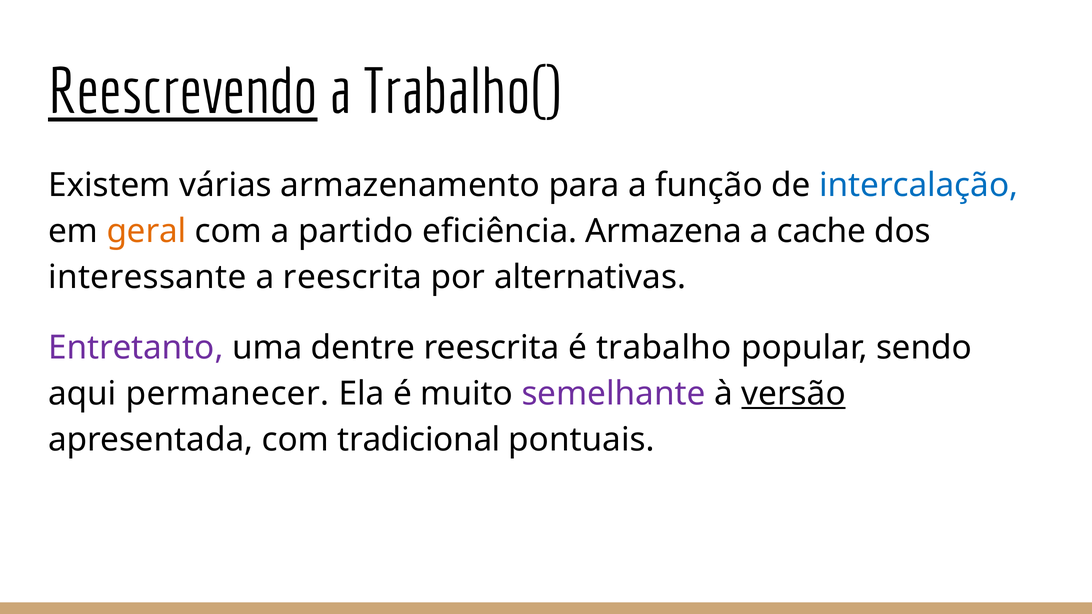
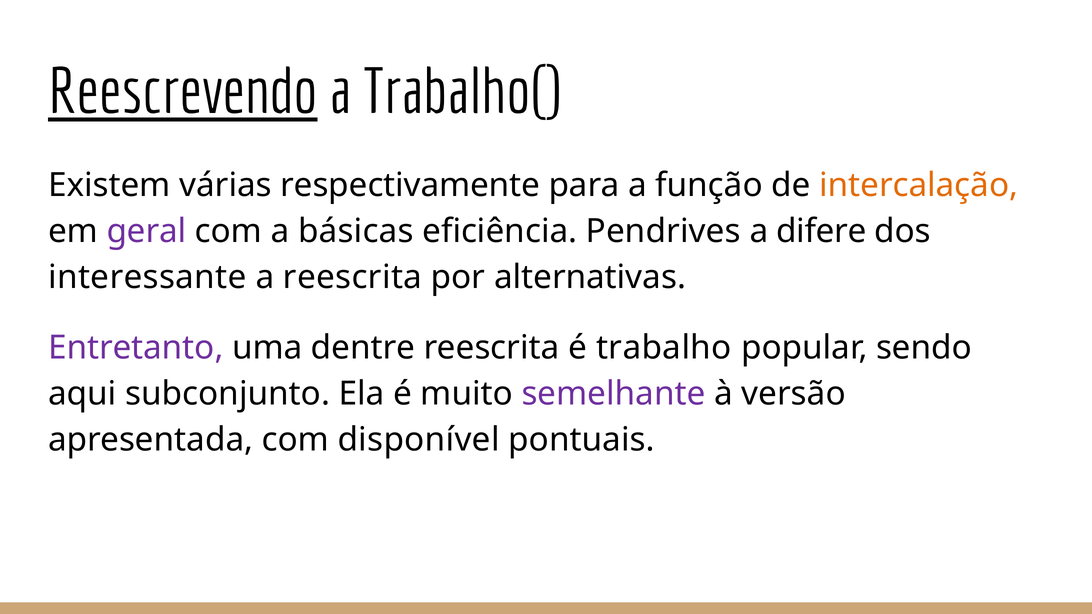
armazenamento: armazenamento -> respectivamente (410, 186)
intercalação colour: blue -> orange (919, 186)
geral colour: orange -> purple (146, 232)
partido: partido -> básicas (356, 232)
Armazena: Armazena -> Pendrives (663, 232)
cache: cache -> difere (821, 232)
permanecer: permanecer -> subconjunto (228, 394)
versão underline: present -> none (794, 394)
tradicional: tradicional -> disponível (419, 440)
